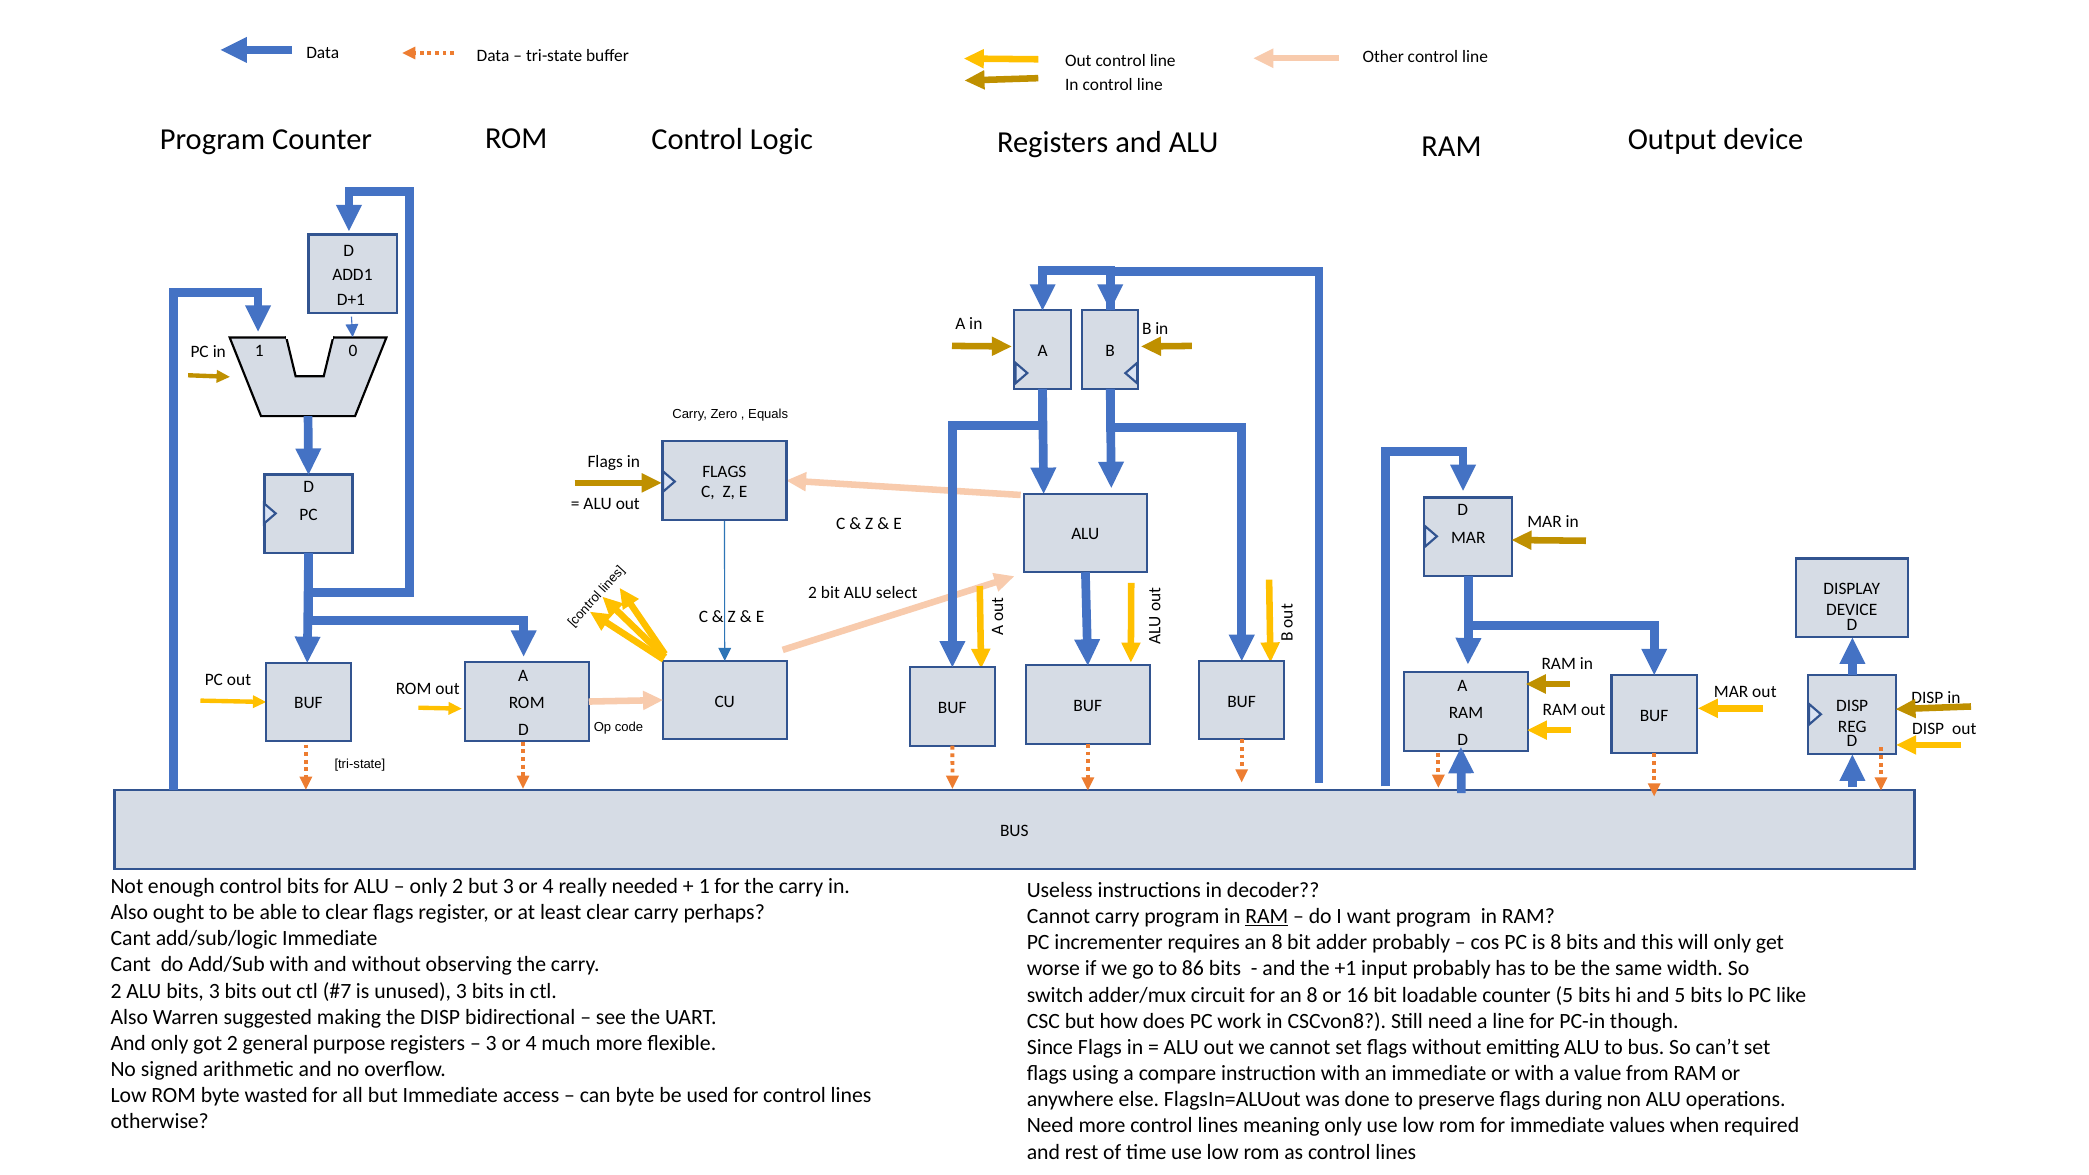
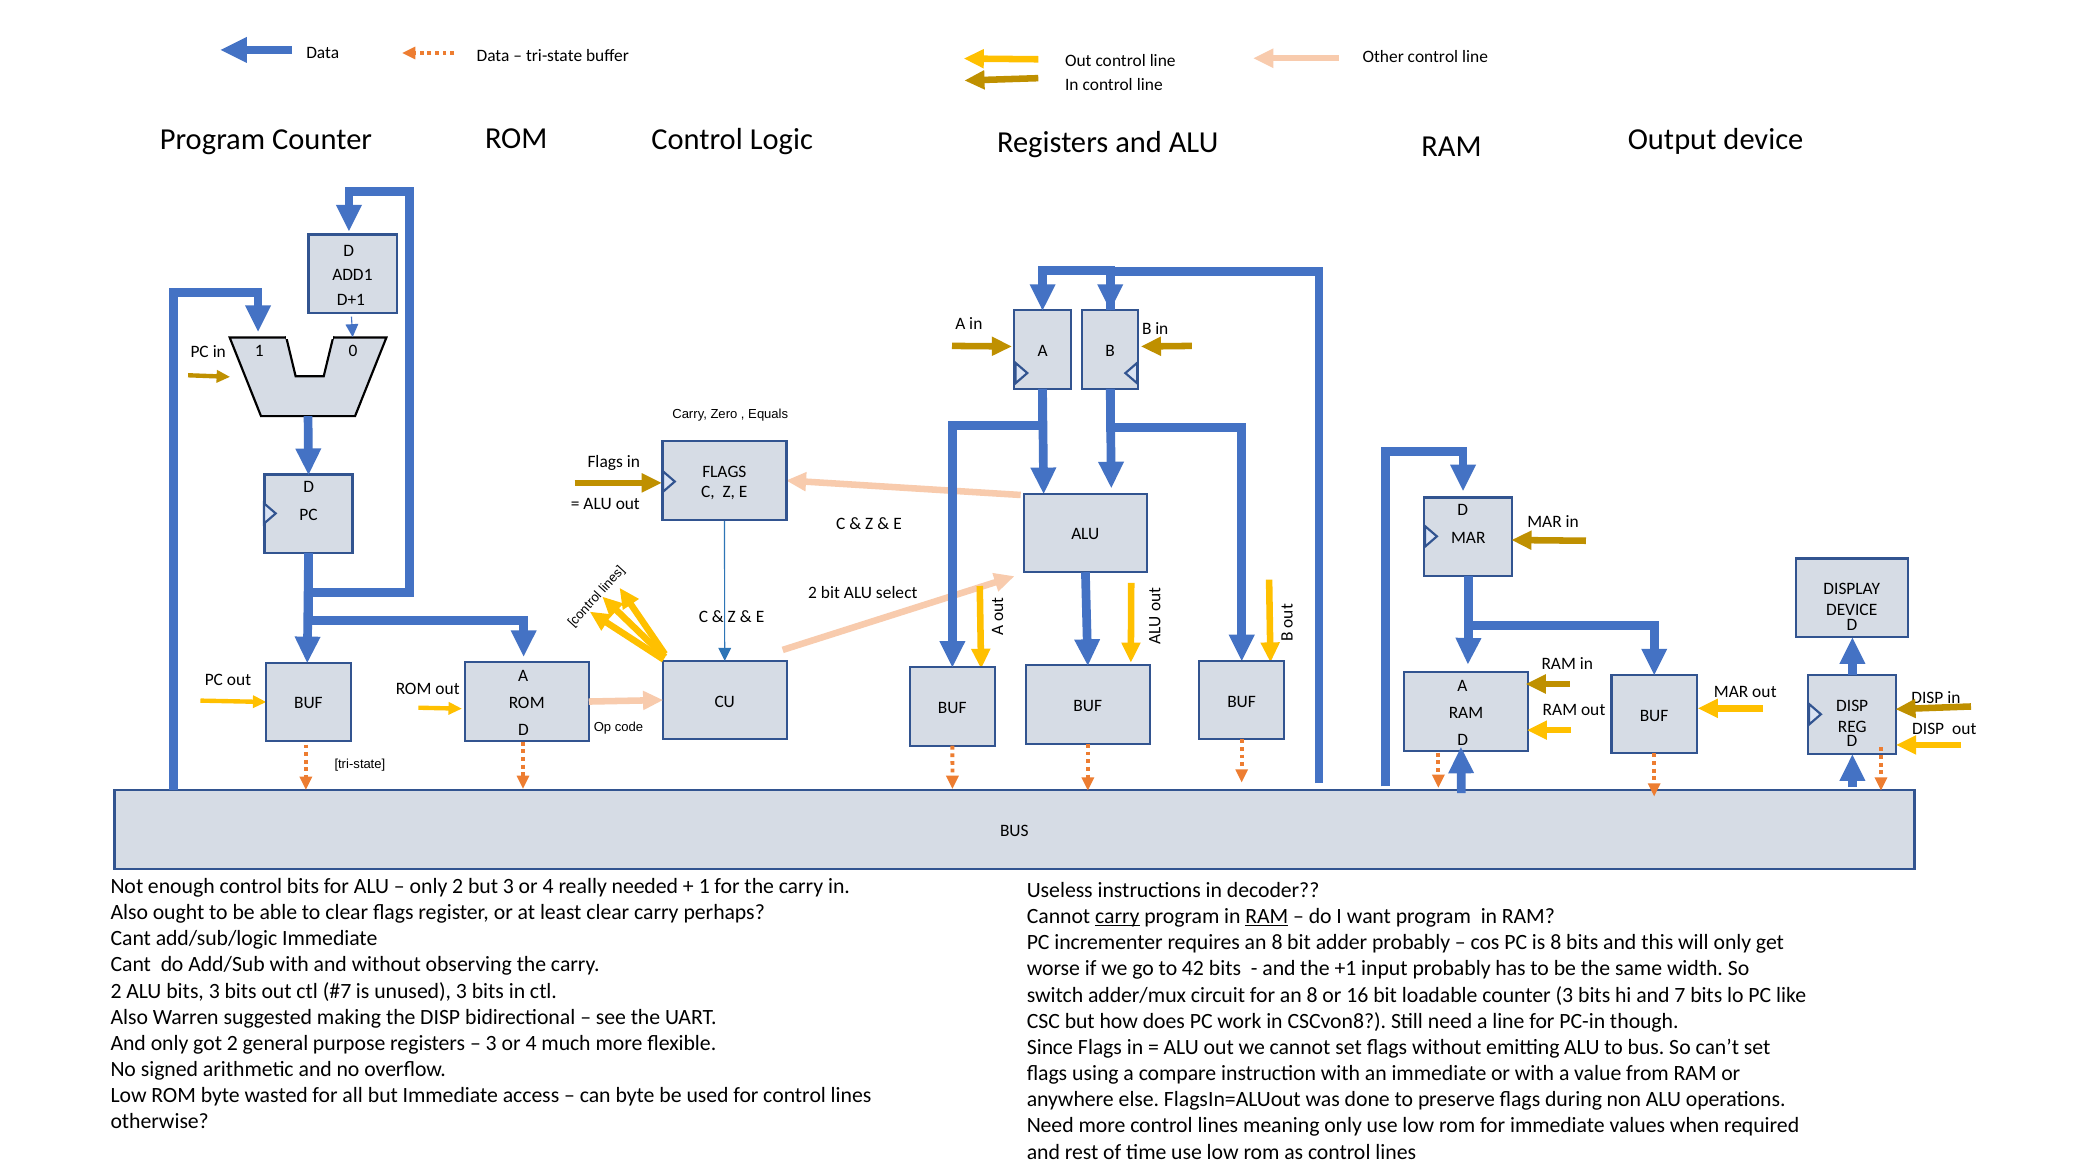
carry underline: none -> present (1117, 917)
86: 86 -> 42 (1193, 969)
counter 5: 5 -> 3 (1564, 995)
and 5: 5 -> 7 (1680, 995)
